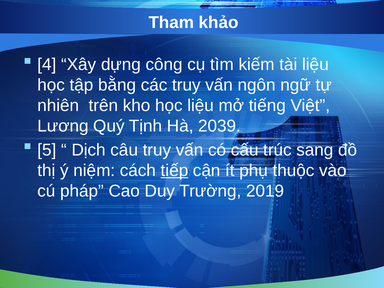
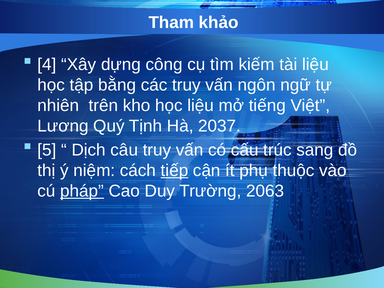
2039: 2039 -> 2037 (220, 126)
pháp underline: none -> present (82, 191)
2019: 2019 -> 2063 (265, 191)
